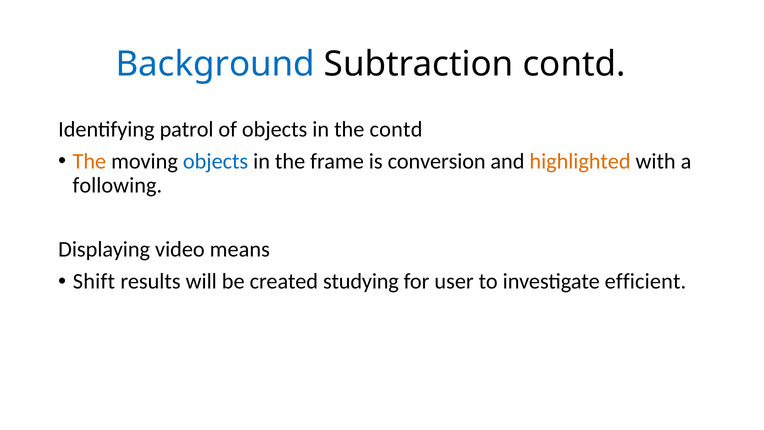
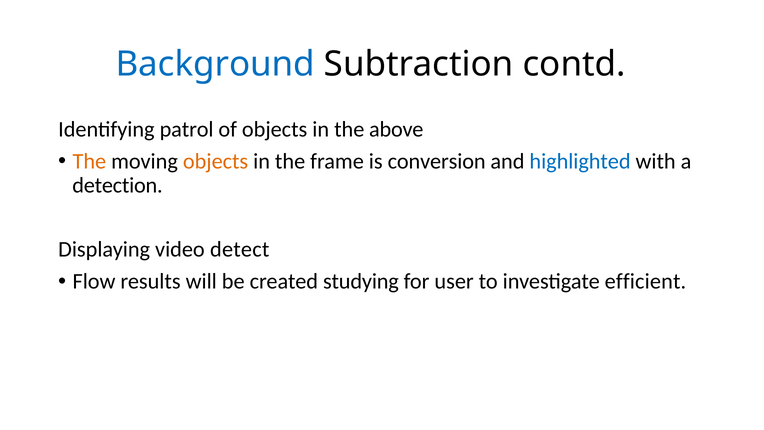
the contd: contd -> above (396, 129)
objects colour: blue -> orange (216, 161)
highlighted colour: orange -> blue (580, 161)
following: following -> detection (117, 185)
means: means -> detect (240, 249)
Shift: Shift -> Flow (94, 281)
